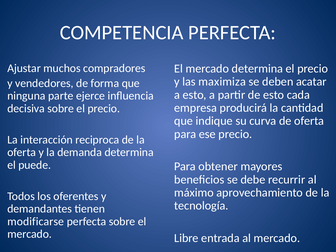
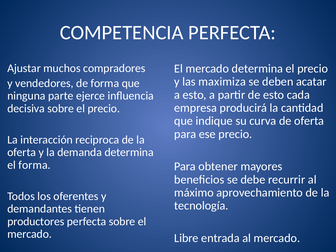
el puede: puede -> forma (35, 165)
modificarse: modificarse -> productores (36, 221)
